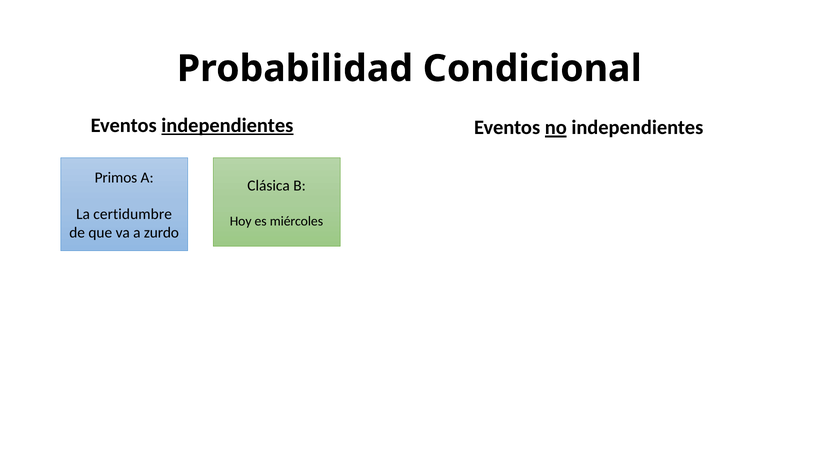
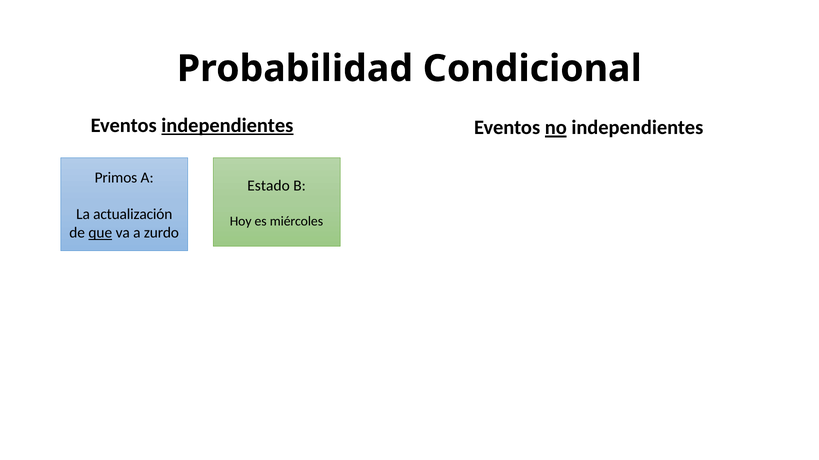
Clásica: Clásica -> Estado (269, 186)
certidumbre: certidumbre -> actualización (133, 215)
que underline: none -> present (100, 233)
